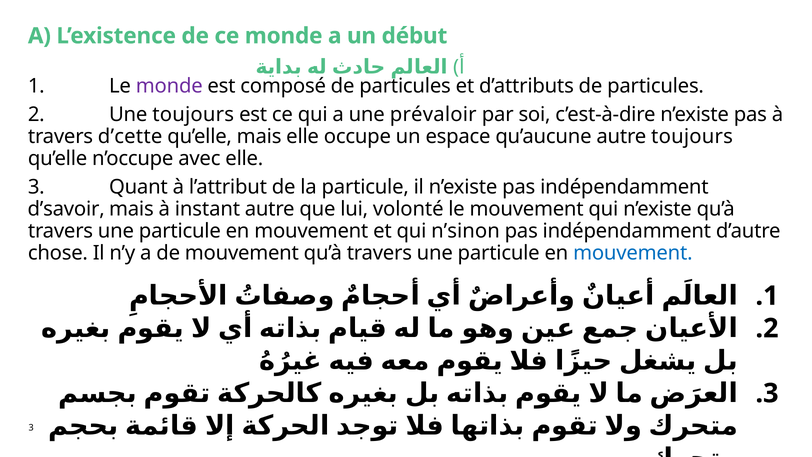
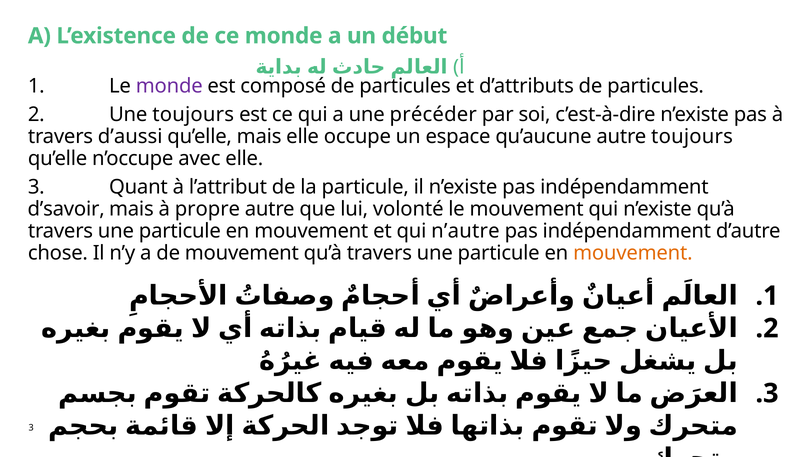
prévaloir: prévaloir -> précéder (433, 114)
d’cette: d’cette -> d’aussi (130, 136)
instant: instant -> propre (207, 209)
n’sinon: n’sinon -> n’autre (465, 231)
mouvement colour: blue -> orange (633, 253)
